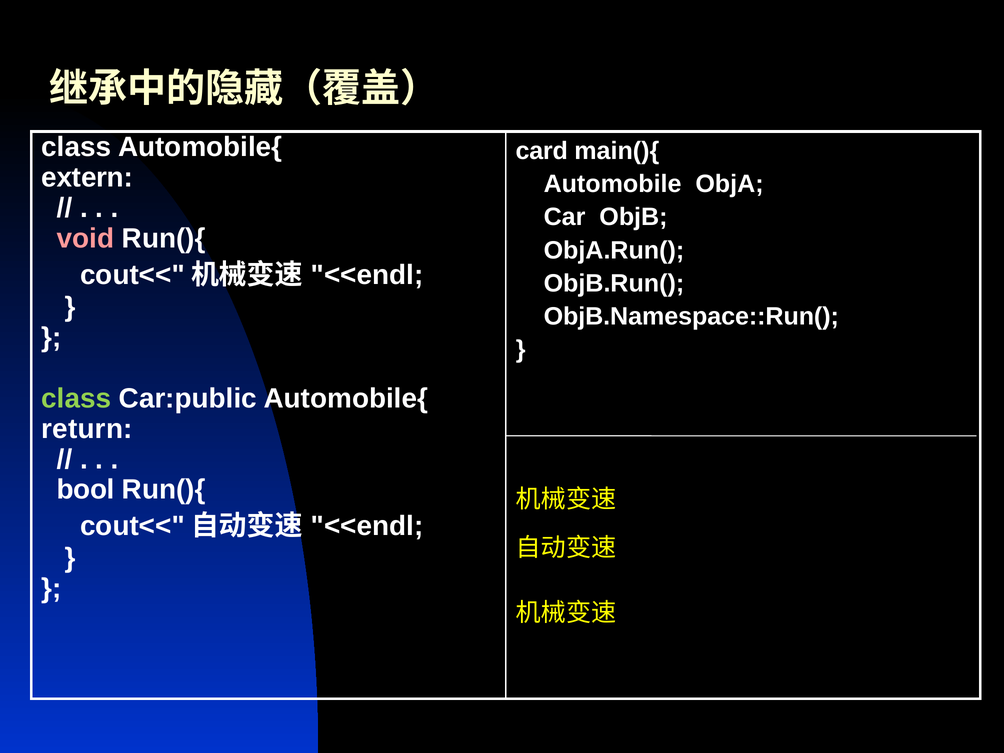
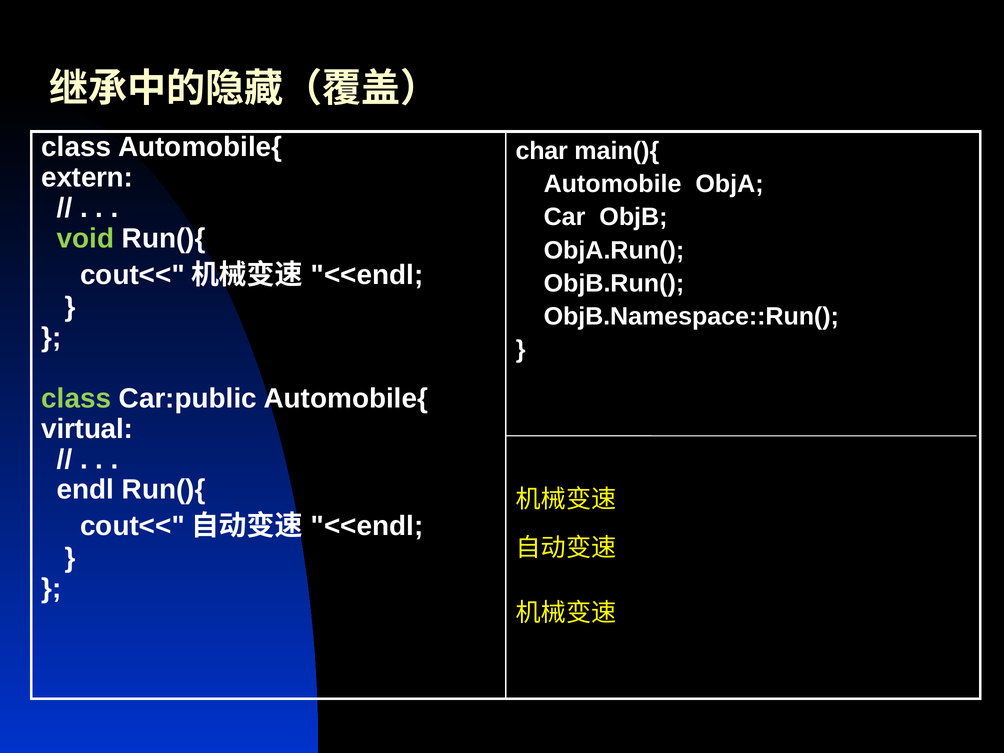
card: card -> char (542, 151)
void colour: pink -> light green (85, 239)
return: return -> virtual (87, 429)
bool: bool -> endl (85, 490)
